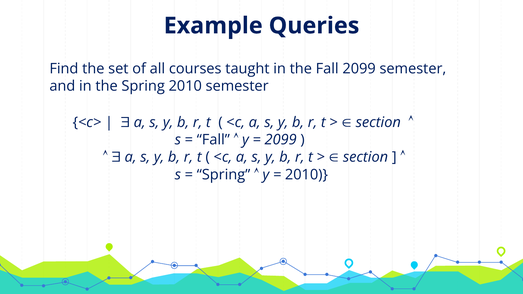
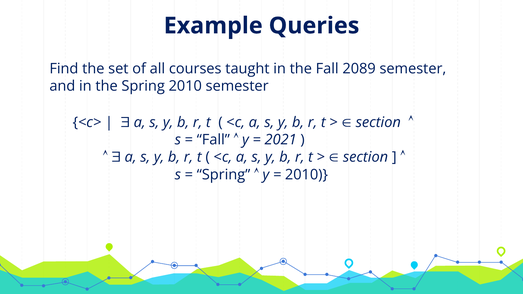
Fall 2099: 2099 -> 2089 (359, 69)
2099: 2099 -> 2021 (281, 140)
